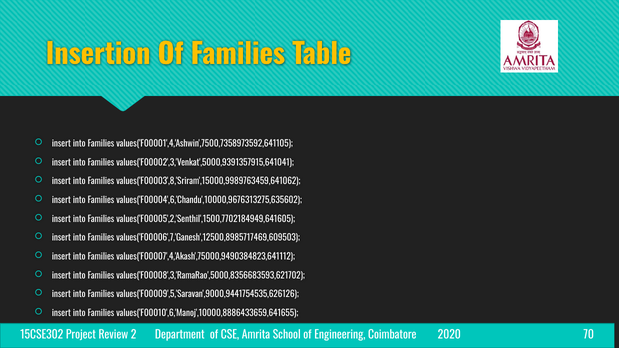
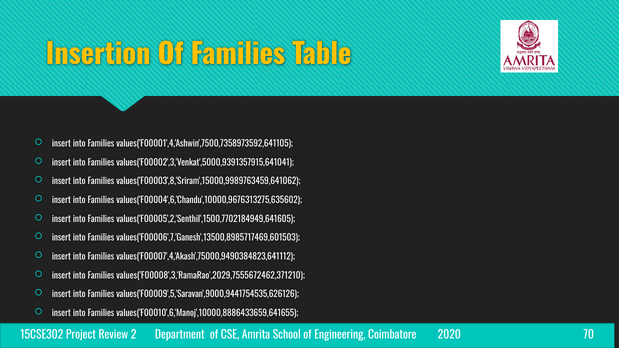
values('F00006',7,'Ganesh',12500,8985717469,609503: values('F00006',7,'Ganesh',12500,8985717469,609503 -> values('F00006',7,'Ganesh',13500,8985717469,601503 (208, 238)
values('F00008',3,'RamaRao',5000,8356683593,621702: values('F00008',3,'RamaRao',5000,8356683593,621702 -> values('F00008',3,'RamaRao',2029,7555672462,371210 (211, 276)
